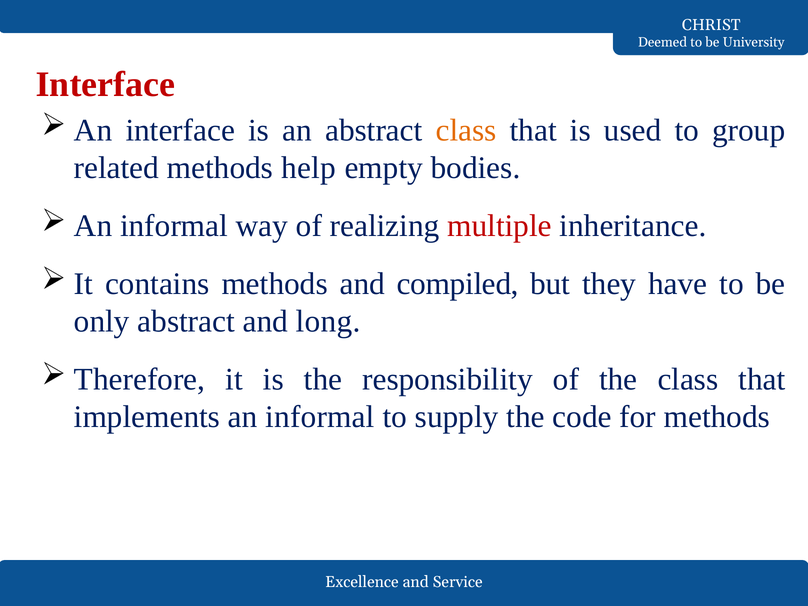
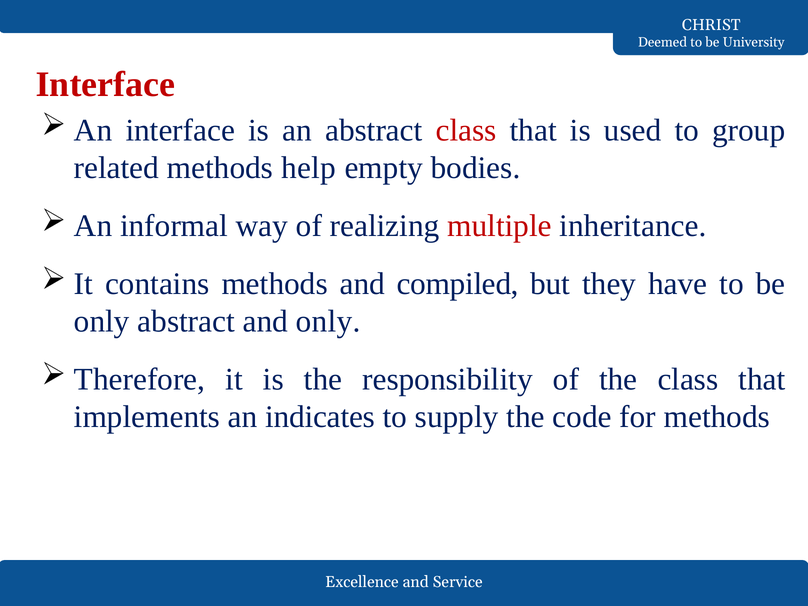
class colour: orange -> red (466, 130)
and long: long -> only (328, 321)
an informal: informal -> indicates (320, 417)
